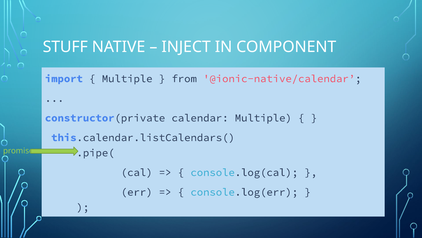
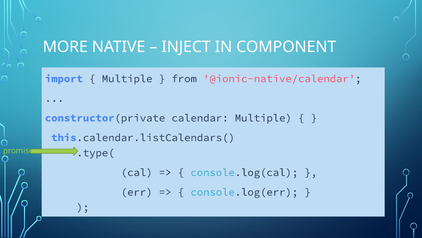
STUFF: STUFF -> MORE (65, 47)
.pipe(: .pipe( -> .type( (96, 152)
